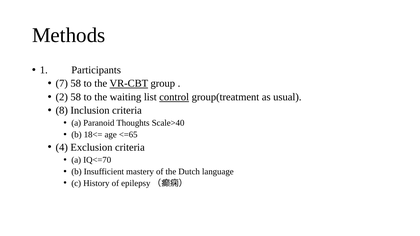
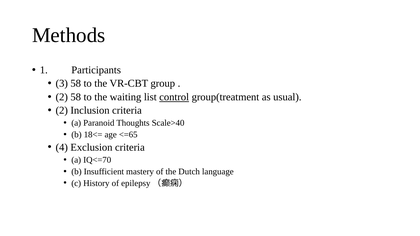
7: 7 -> 3 (62, 84)
VR-CBT underline: present -> none (129, 84)
8: 8 -> 2 (62, 111)
